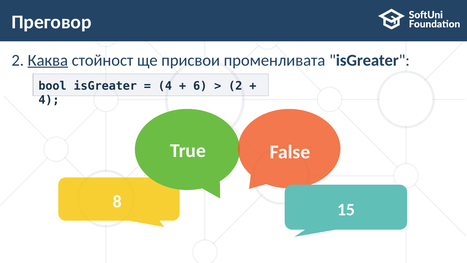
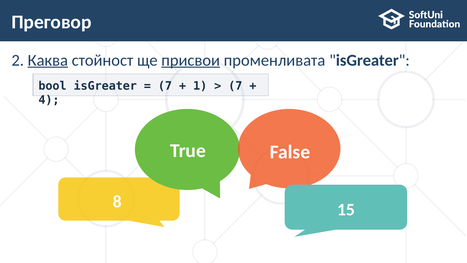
присвои underline: none -> present (191, 60)
4: 4 -> 7 (165, 86)
6: 6 -> 1 (200, 86)
2: 2 -> 7 (235, 86)
